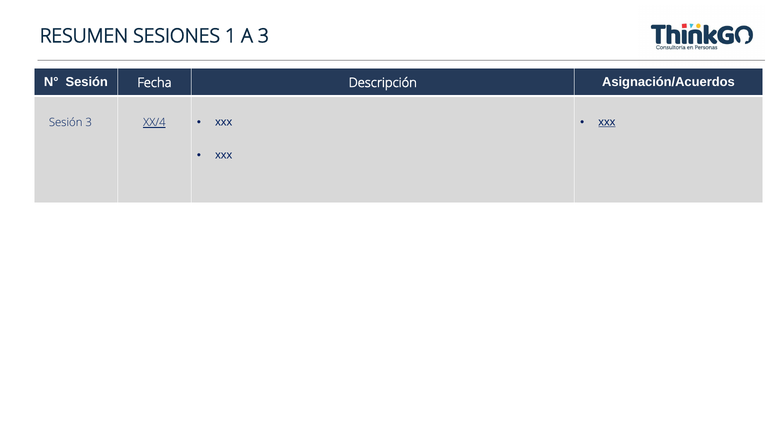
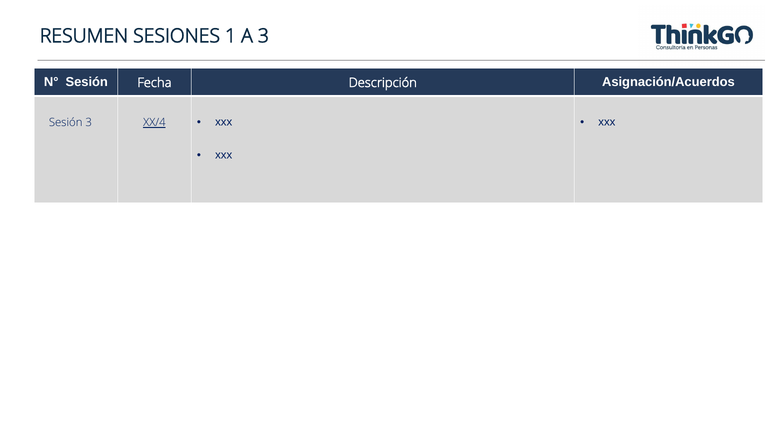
xxx underline: present -> none (607, 122)
